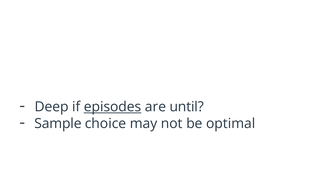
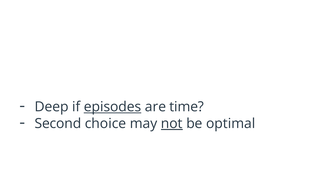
until: until -> time (187, 107)
Sample: Sample -> Second (58, 124)
not underline: none -> present (172, 124)
